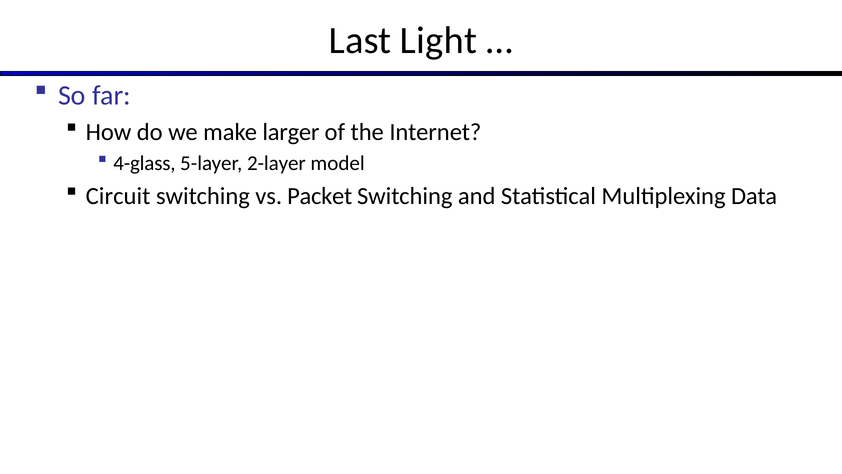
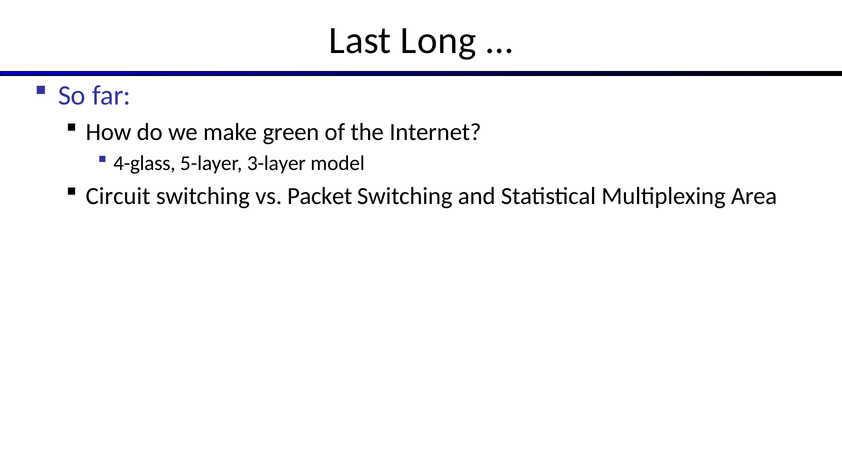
Light: Light -> Long (438, 40)
larger: larger -> green (291, 132)
2-layer: 2-layer -> 3-layer (276, 163)
Data: Data -> Area (754, 196)
